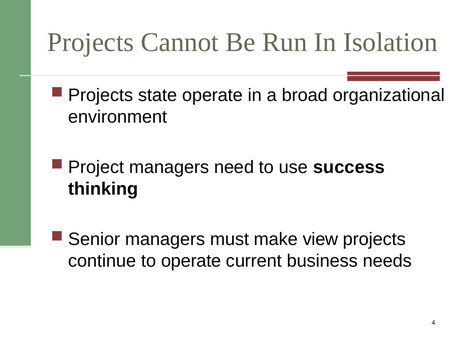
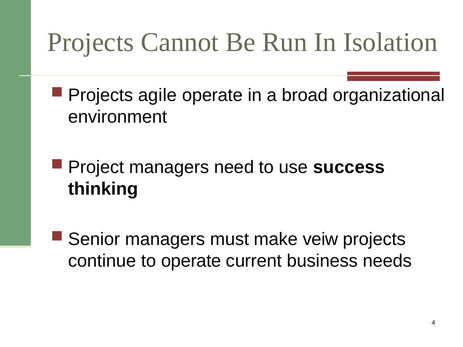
state: state -> agile (158, 95)
view: view -> veiw (320, 240)
